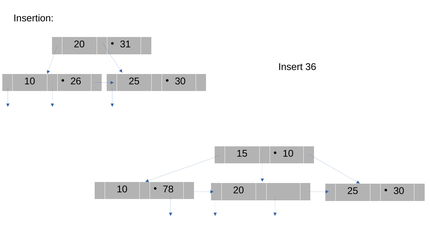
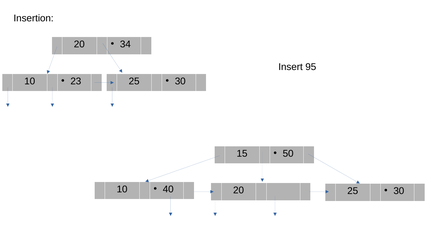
31: 31 -> 34 (125, 44)
36: 36 -> 95 (311, 67)
26: 26 -> 23 (76, 81)
10: 10 -> 50 (288, 153)
78: 78 -> 40 (168, 189)
